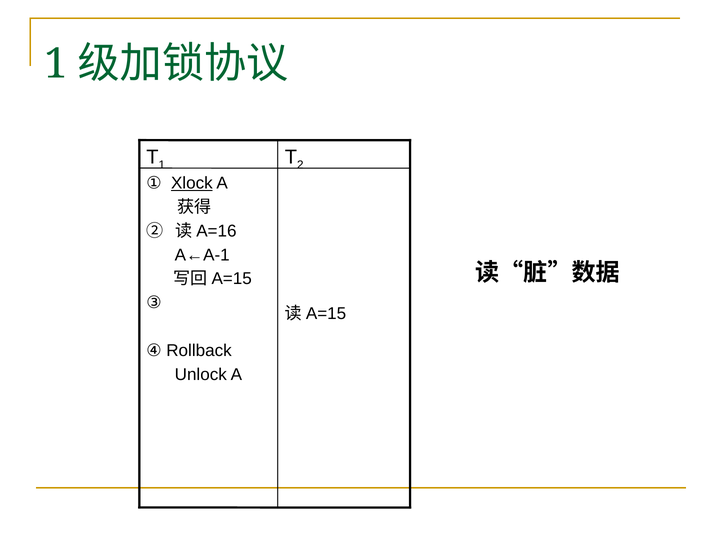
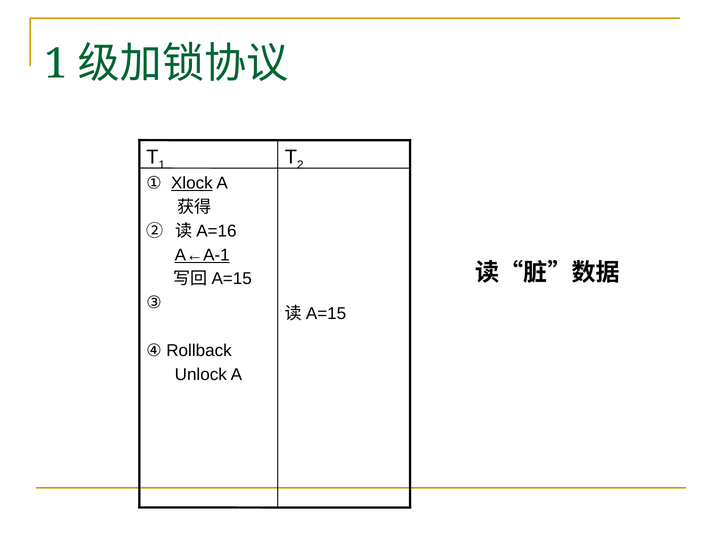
A←A-1 underline: none -> present (202, 255)
